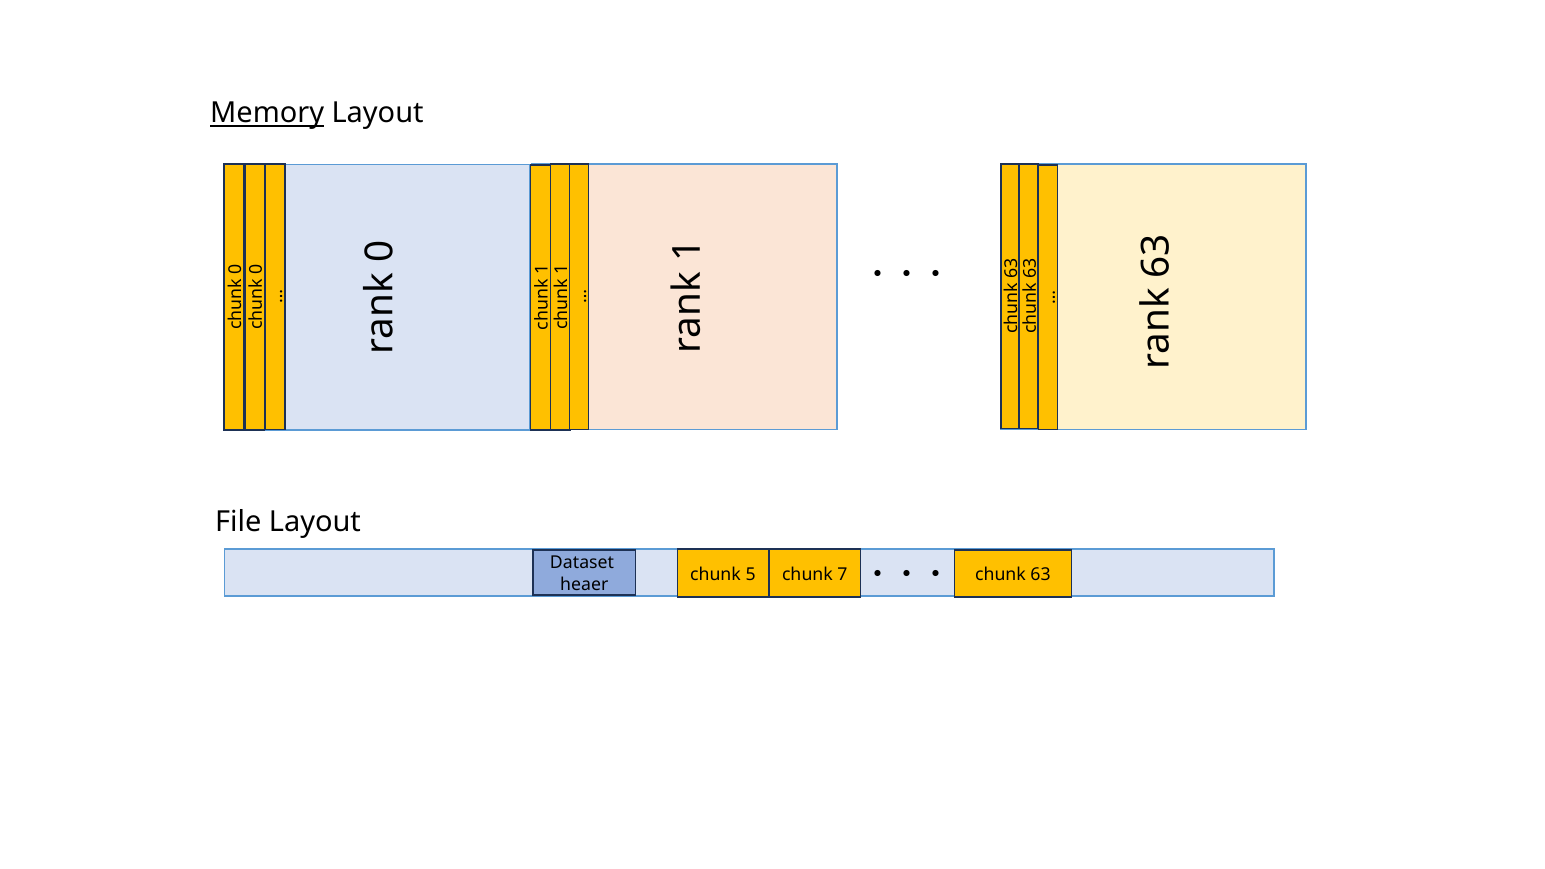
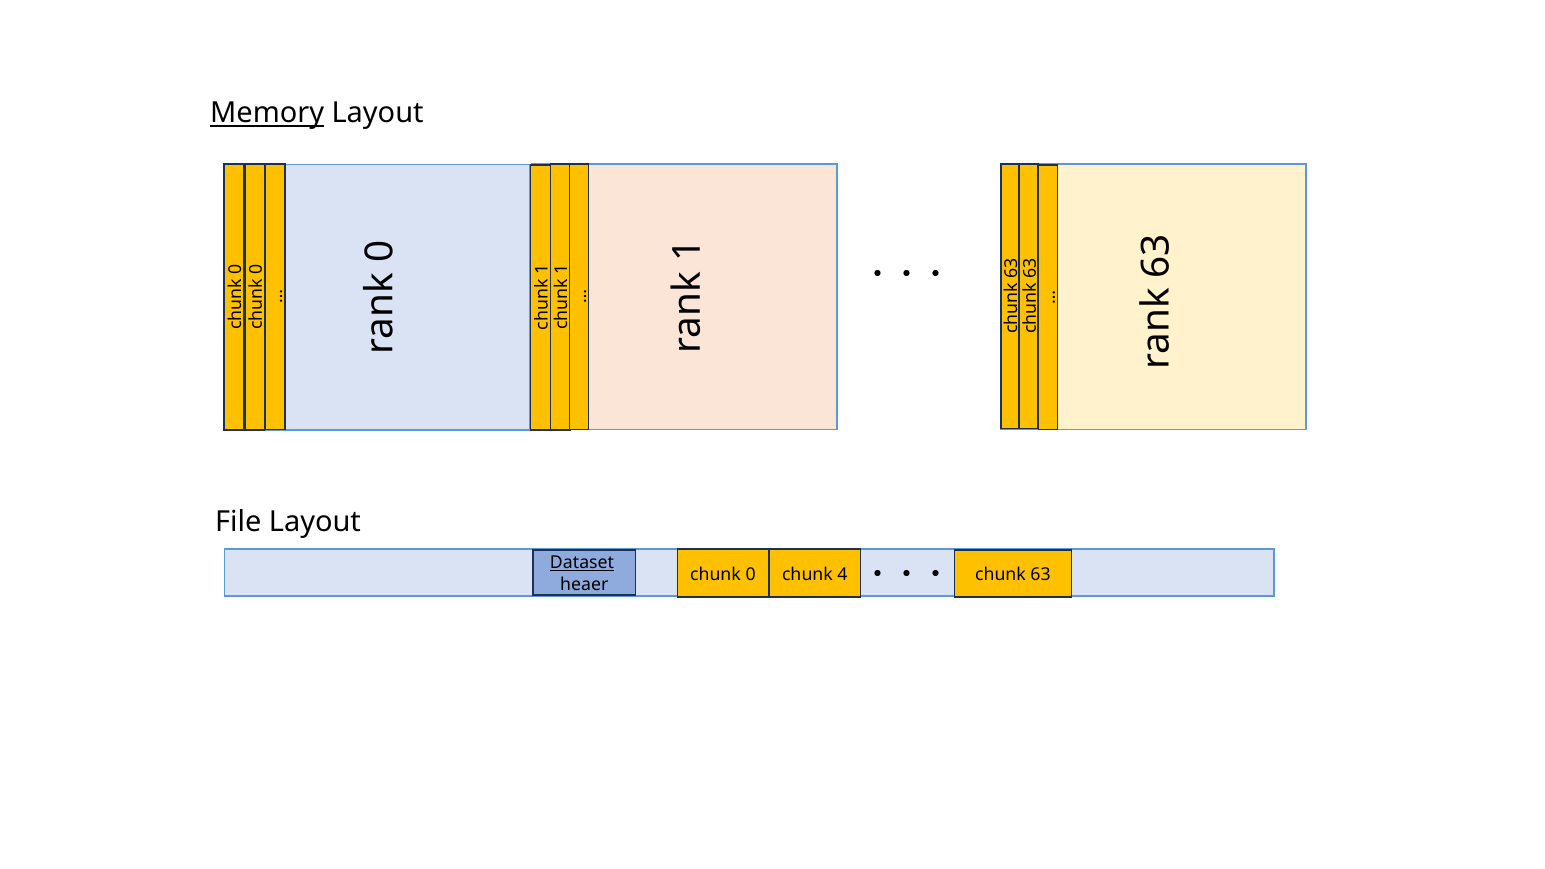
Dataset underline: none -> present (582, 563)
chunk 5: 5 -> 0 (751, 574)
7: 7 -> 4 (842, 574)
